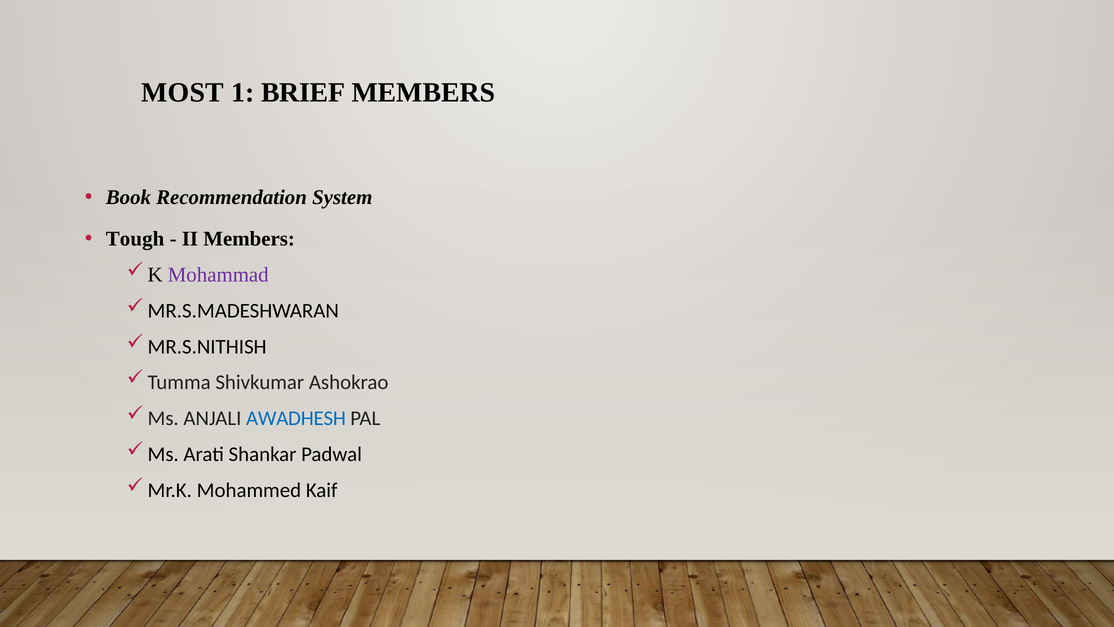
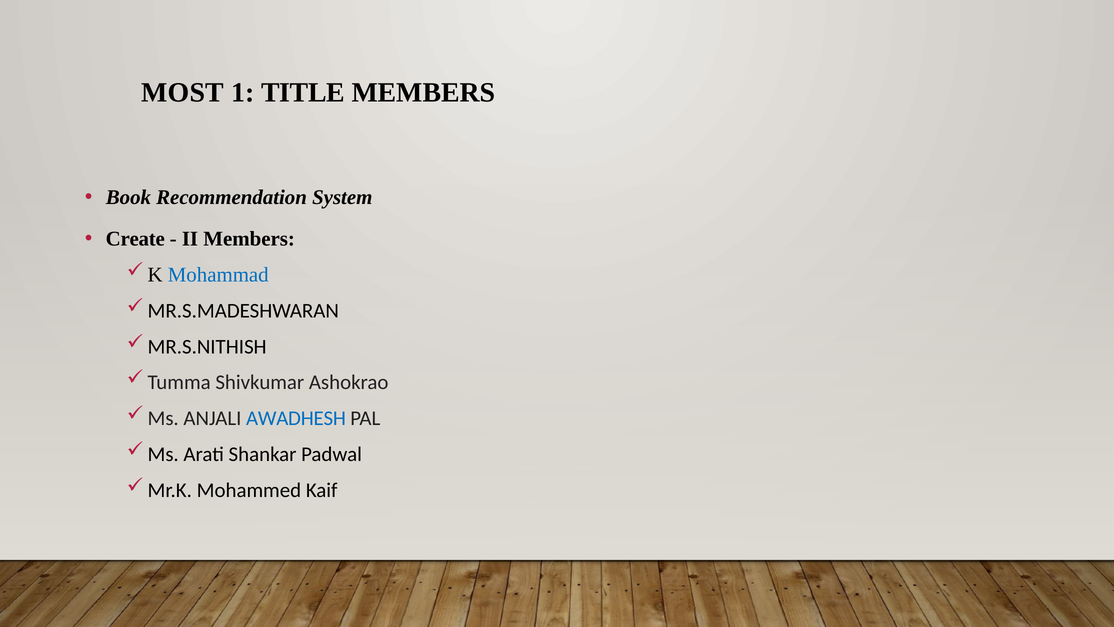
BRIEF: BRIEF -> TITLE (303, 93)
Tough: Tough -> Create (135, 239)
Mohammad colour: purple -> blue (218, 275)
